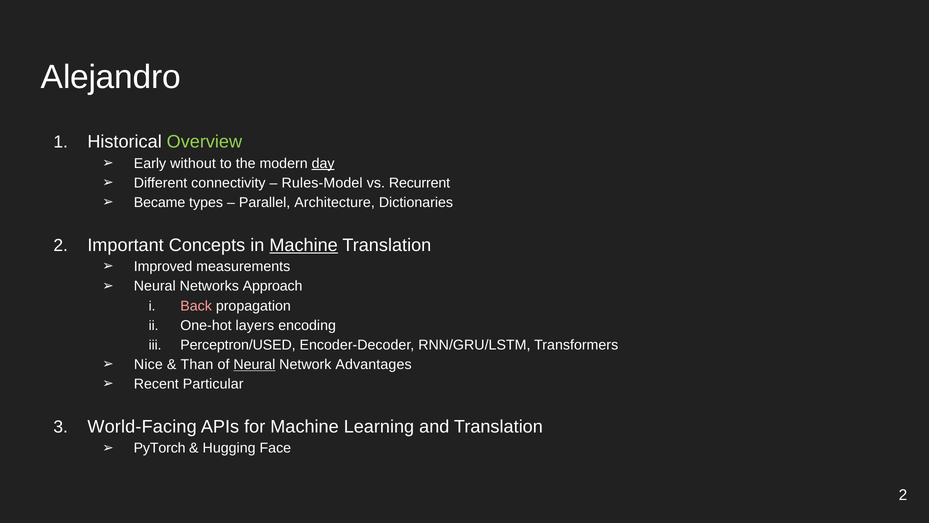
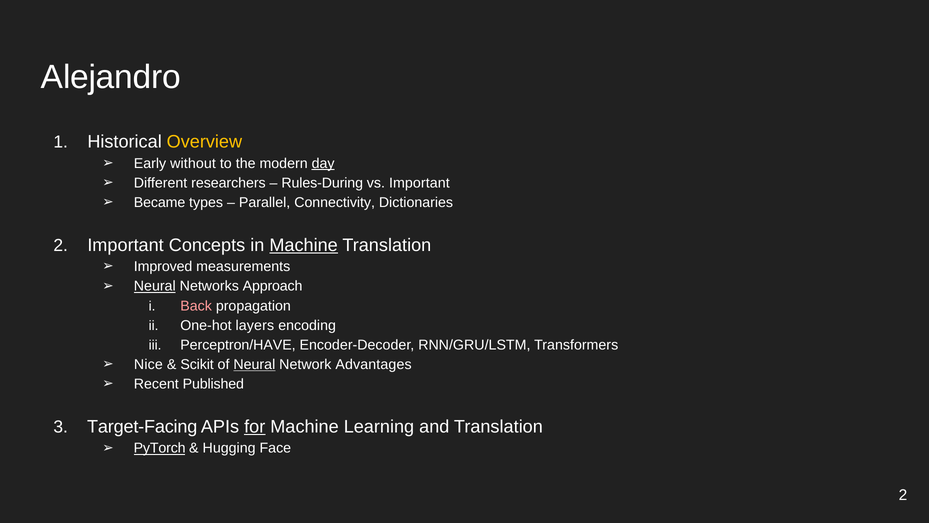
Overview colour: light green -> yellow (204, 142)
connectivity: connectivity -> researchers (228, 183)
Rules-Model: Rules-Model -> Rules-During (322, 183)
vs Recurrent: Recurrent -> Important (419, 183)
Architecture: Architecture -> Connectivity (335, 202)
Neural underline: none -> present (155, 286)
Perceptron/USED: Perceptron/USED -> Perceptron/HAVE (238, 345)
Than: Than -> Scikit (197, 364)
Particular: Particular -> Published (213, 384)
World-Facing: World-Facing -> Target-Facing (142, 426)
for underline: none -> present (255, 426)
PyTorch underline: none -> present (160, 448)
